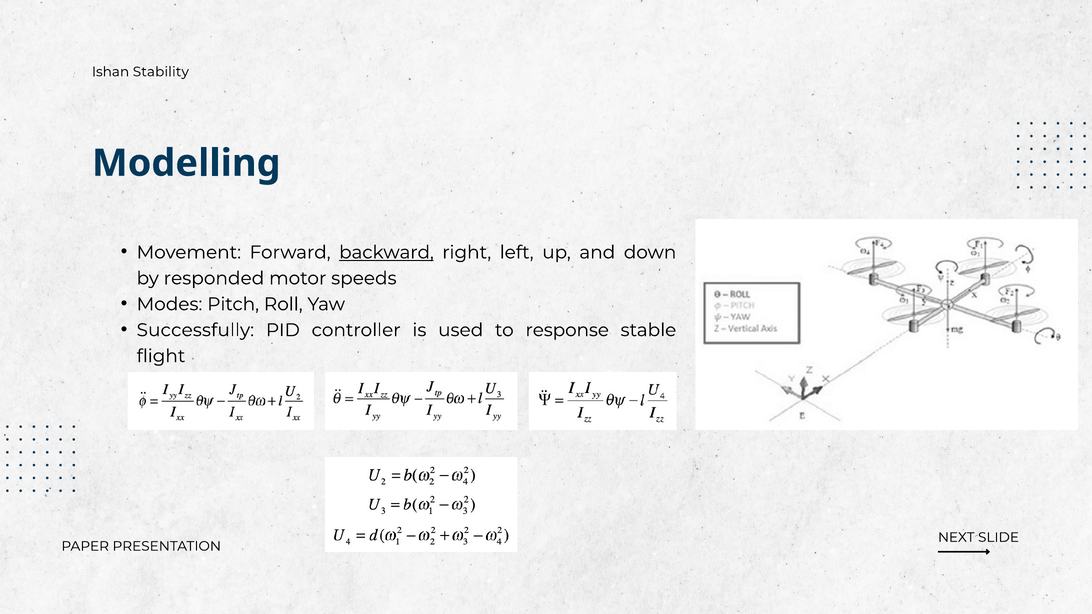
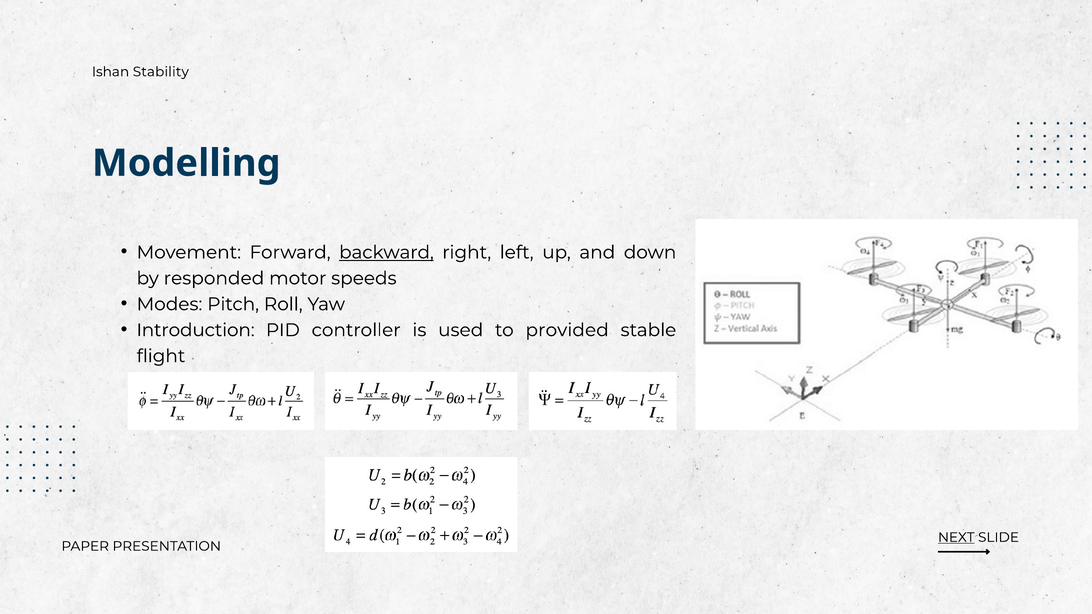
Successfully: Successfully -> Introduction (195, 330)
response: response -> provided (567, 330)
NEXT underline: none -> present (956, 538)
